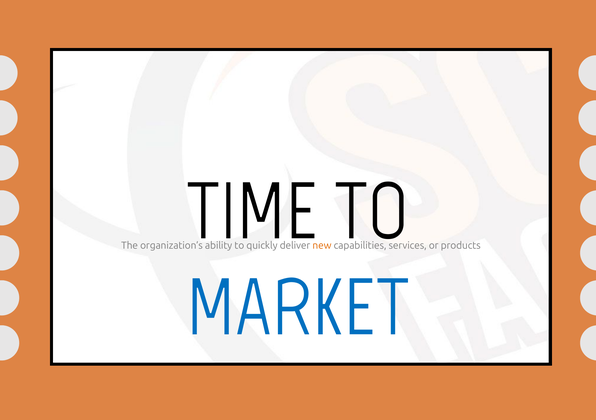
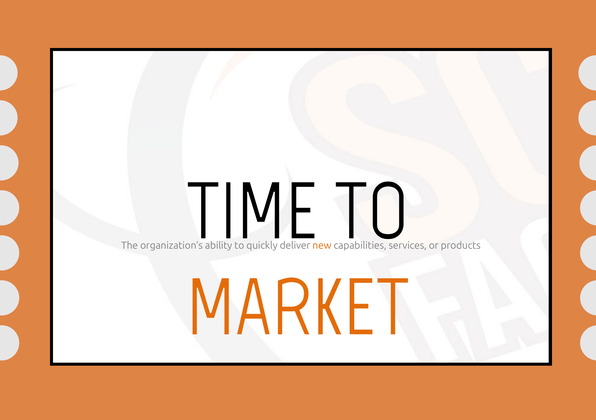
MARKET colour: blue -> orange (298, 308)
